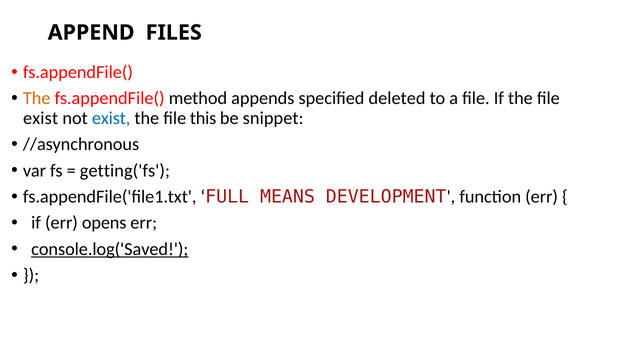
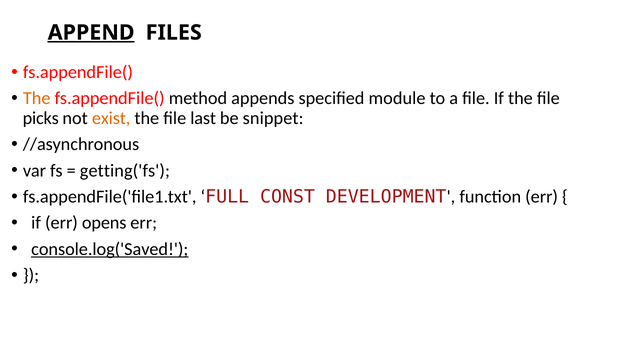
APPEND underline: none -> present (91, 33)
deleted: deleted -> module (397, 99)
exist: exist -> picks (41, 118)
exist colour: blue -> orange (111, 118)
this: this -> last (203, 118)
MEANS: MEANS -> CONST (287, 197)
